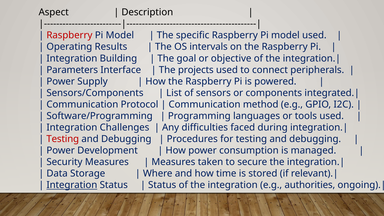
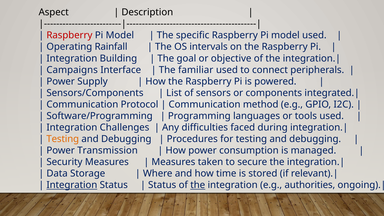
Results: Results -> Rainfall (111, 47)
Parameters: Parameters -> Campaigns (72, 70)
projects: projects -> familiar (196, 70)
Testing colour: red -> orange (63, 139)
Development: Development -> Transmission (108, 150)
the underline: none -> present (198, 185)
